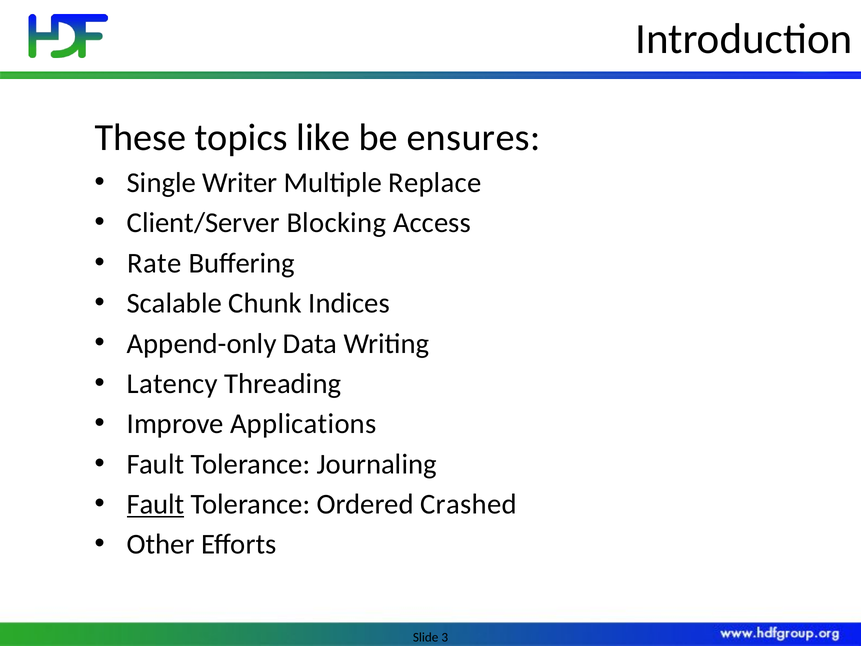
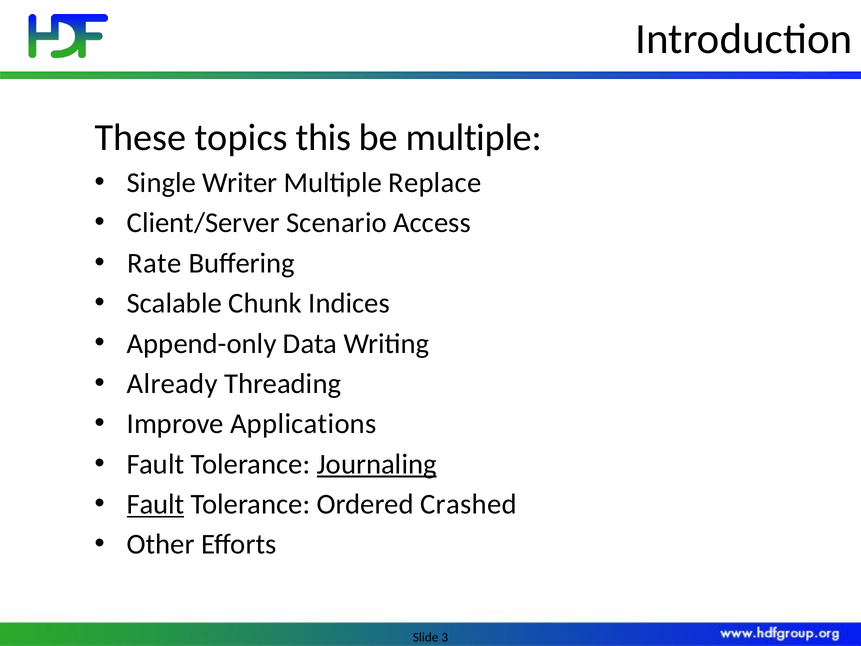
like: like -> this (323, 138)
be ensures: ensures -> multiple (474, 138)
Blocking: Blocking -> Scenario (336, 223)
Latency: Latency -> Already (172, 384)
Journaling underline: none -> present (377, 464)
